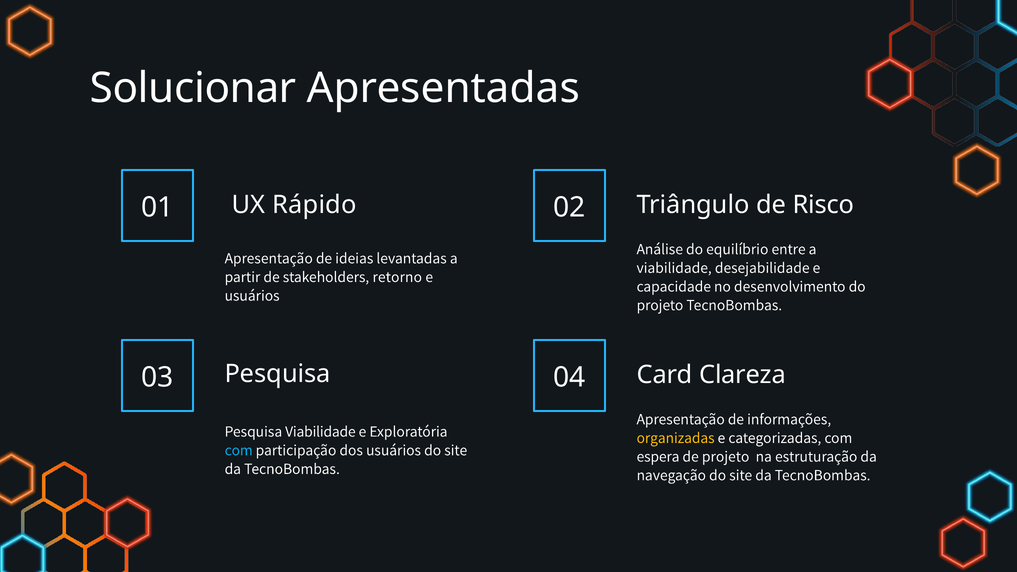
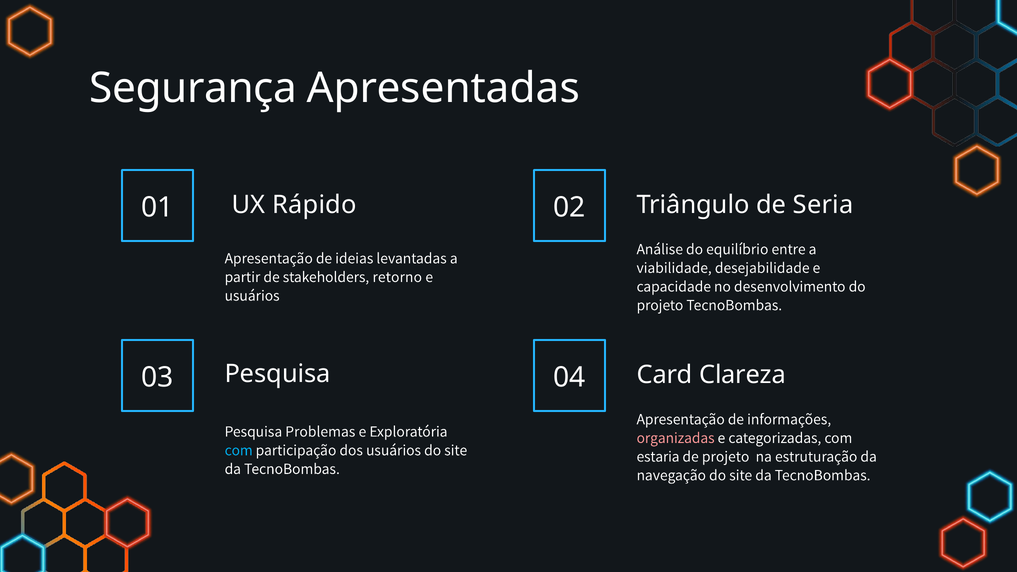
Solucionar: Solucionar -> Segurança (193, 88)
Risco: Risco -> Seria (823, 205)
Pesquisa Viabilidade: Viabilidade -> Problemas (320, 432)
organizadas colour: yellow -> pink (676, 438)
espera: espera -> estaria (658, 457)
